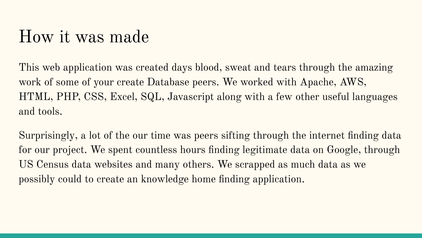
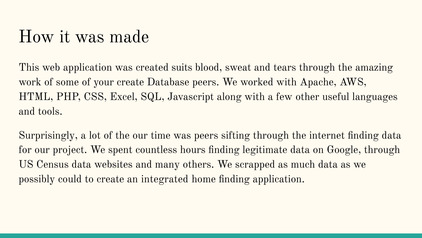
days: days -> suits (182, 67)
knowledge: knowledge -> integrated (165, 178)
